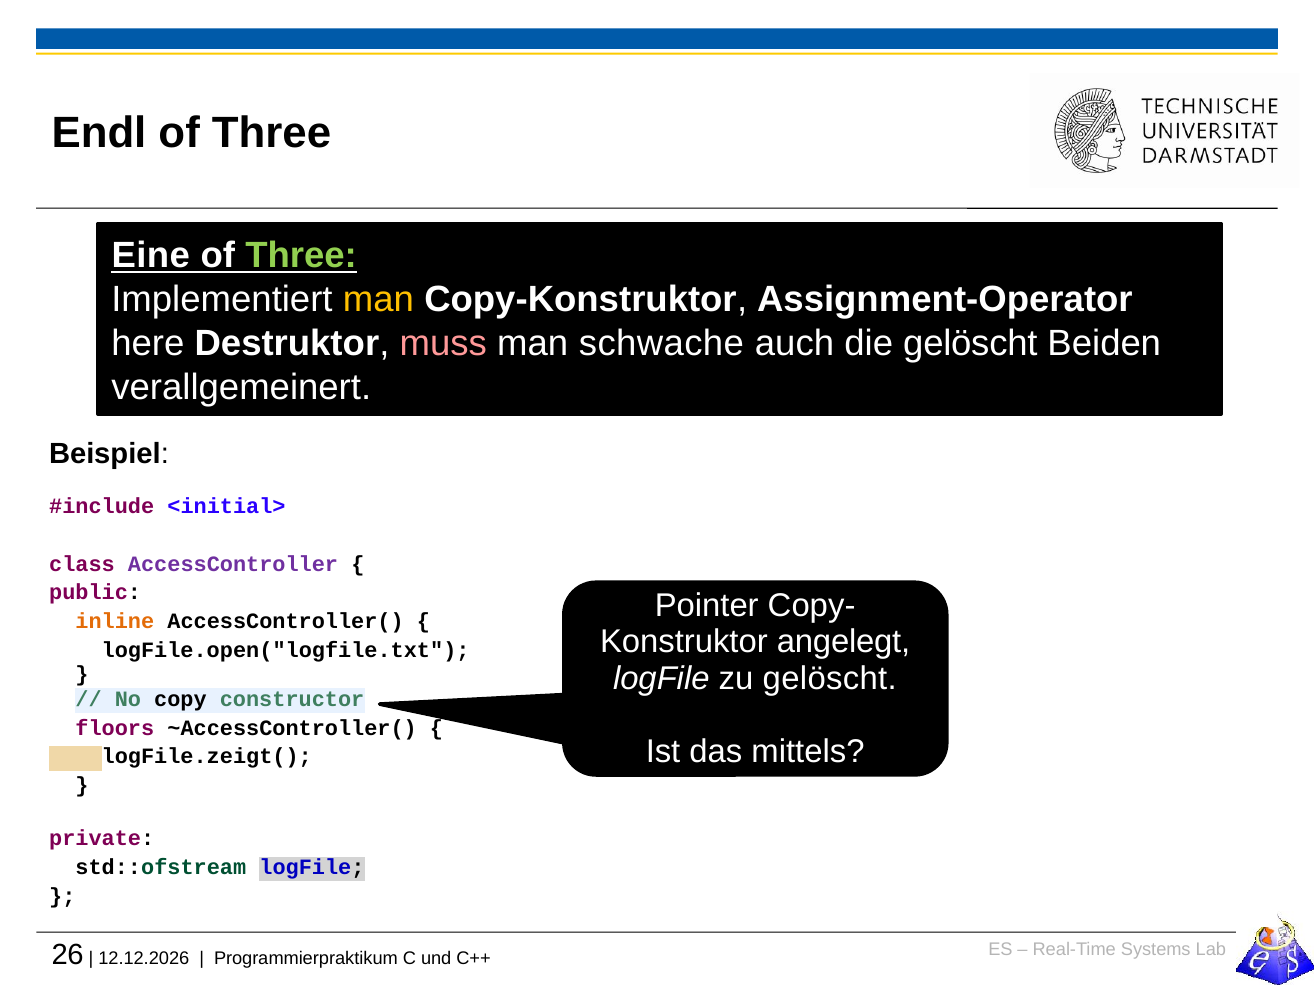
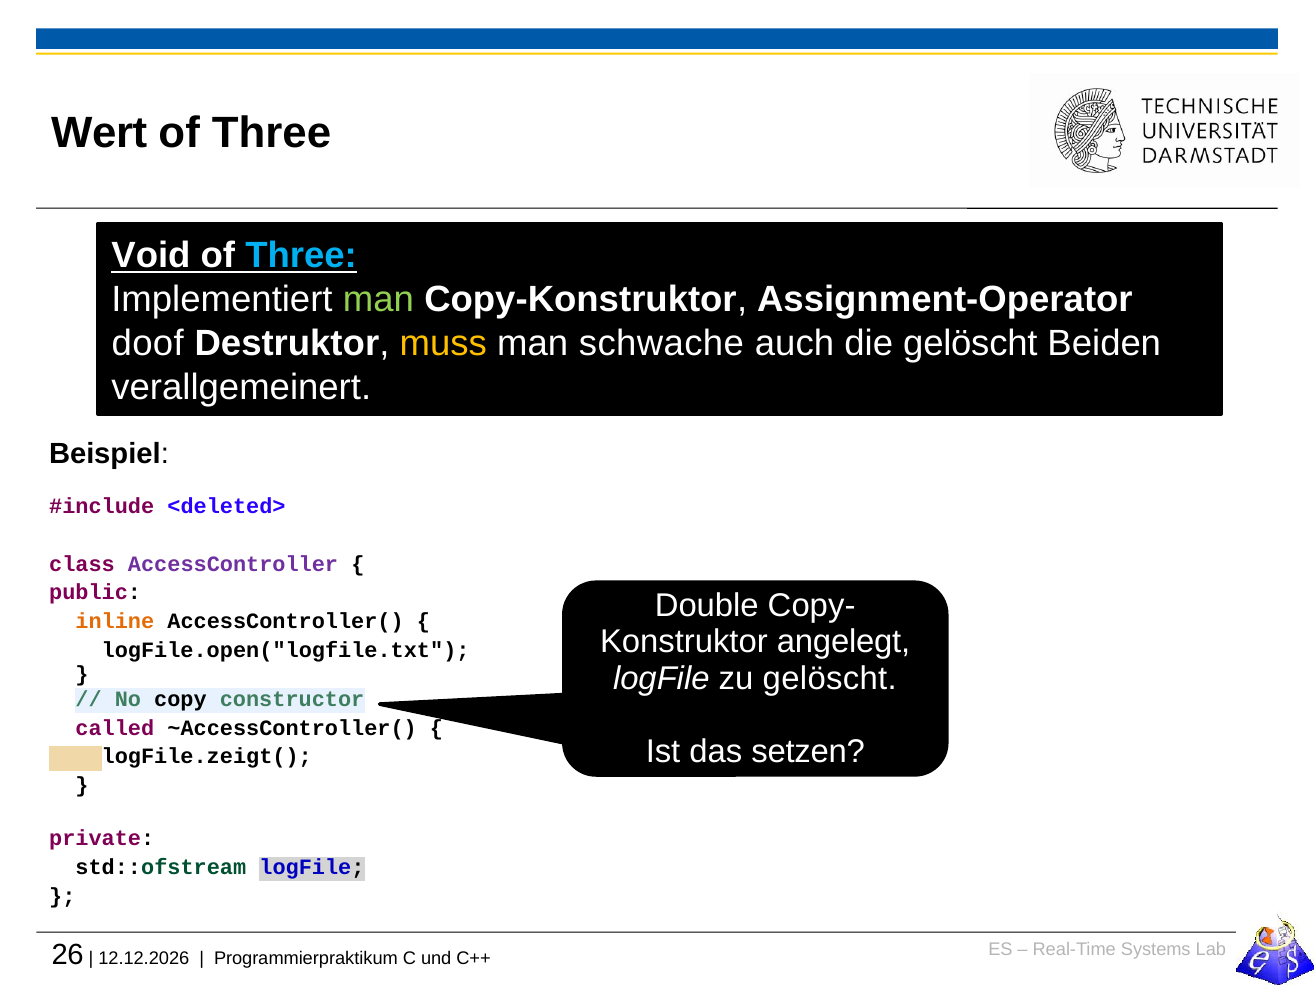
Endl: Endl -> Wert (99, 133)
Eine: Eine -> Void (151, 256)
Three colour: light green -> light blue (301, 256)
man colour: yellow -> light green (378, 300)
here: here -> doof (148, 344)
muss colour: pink -> yellow (443, 344)
<initial>: <initial> -> <deleted> (226, 507)
Pointer: Pointer -> Double (707, 606)
floors: floors -> called (115, 728)
mittels: mittels -> setzen (808, 752)
